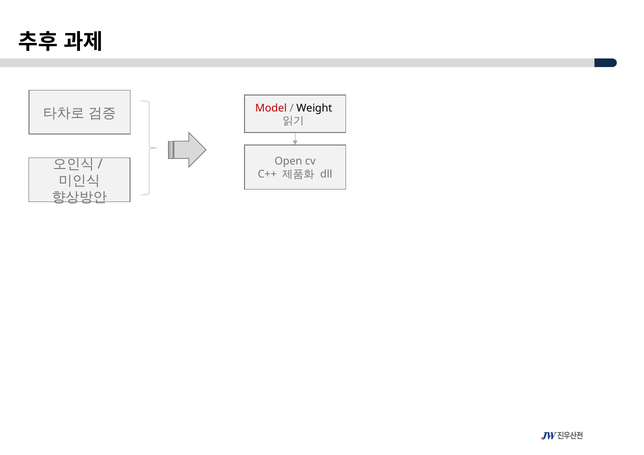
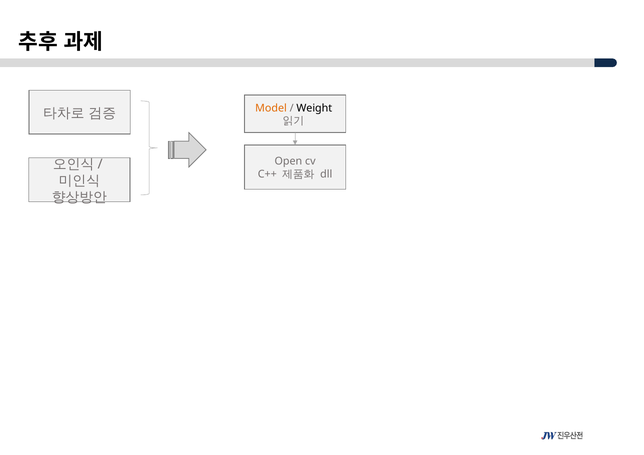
Model colour: red -> orange (271, 108)
